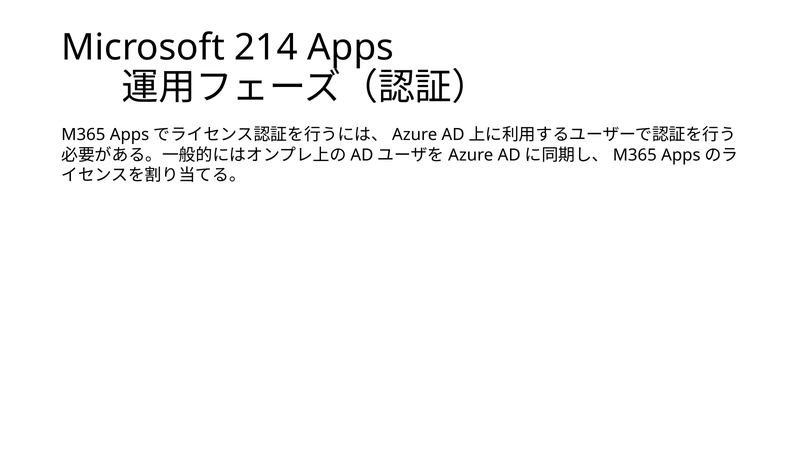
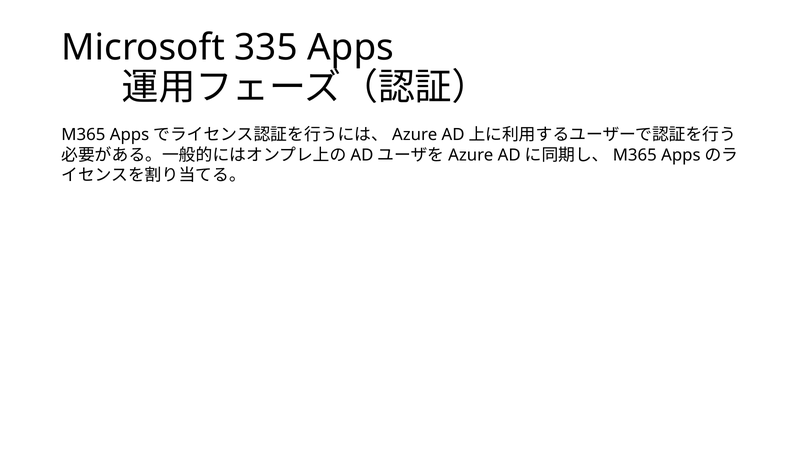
214: 214 -> 335 (266, 48)
